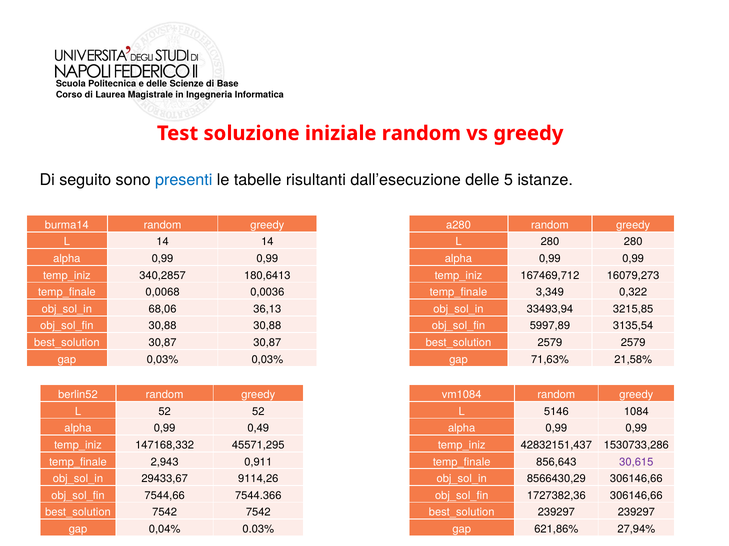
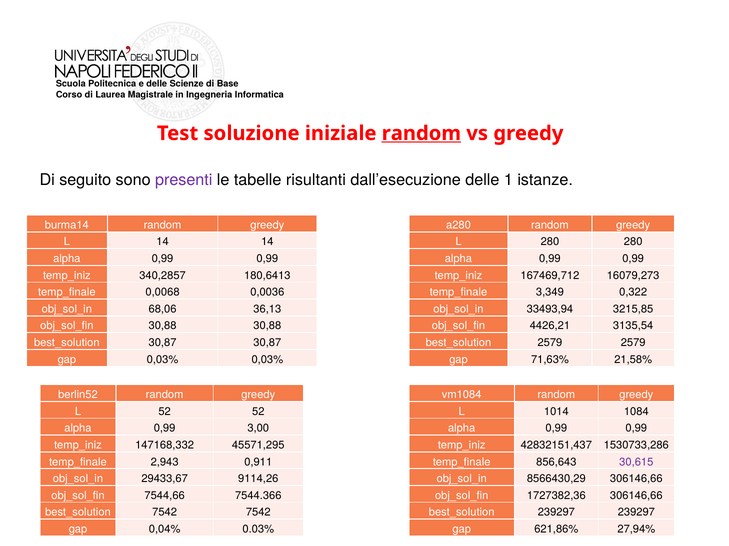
random underline: none -> present (421, 134)
presenti colour: blue -> purple (184, 180)
5: 5 -> 1 (508, 180)
5997,89: 5997,89 -> 4426,21 (550, 326)
5146: 5146 -> 1014 (556, 412)
0,49: 0,49 -> 3,00 (258, 429)
